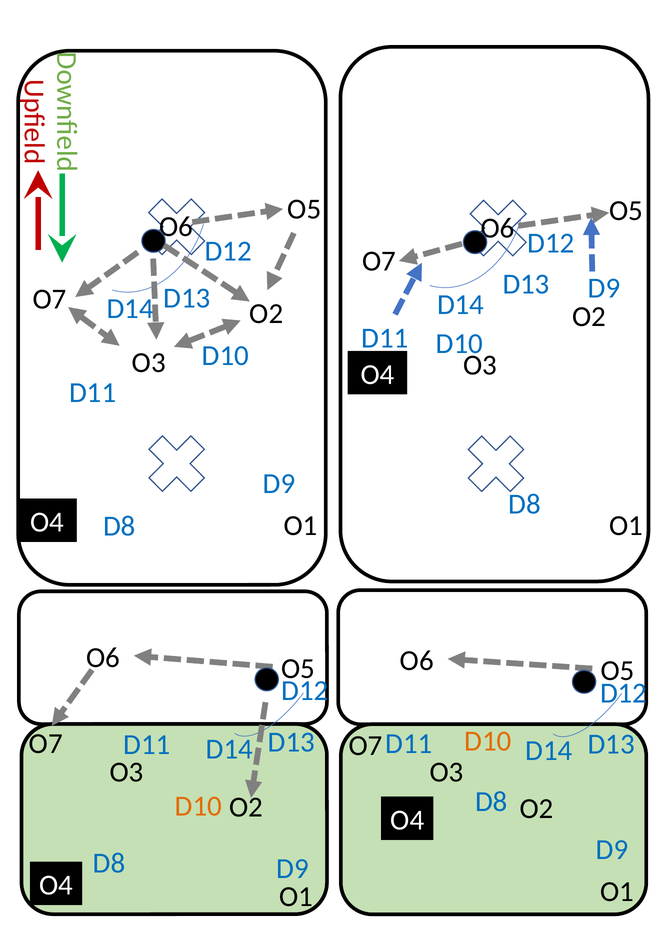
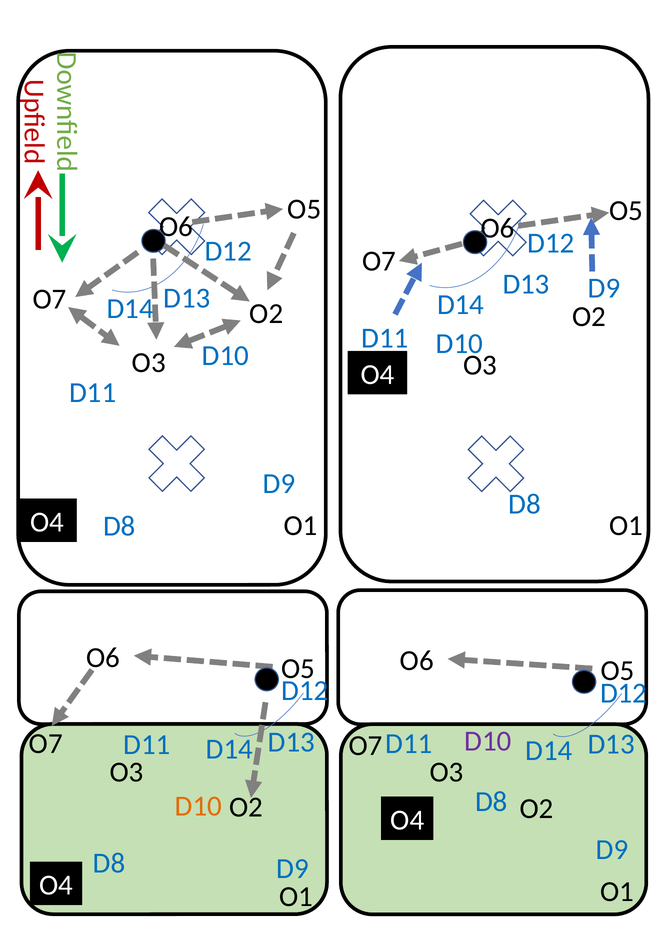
D10 colour: orange -> purple (488, 741)
